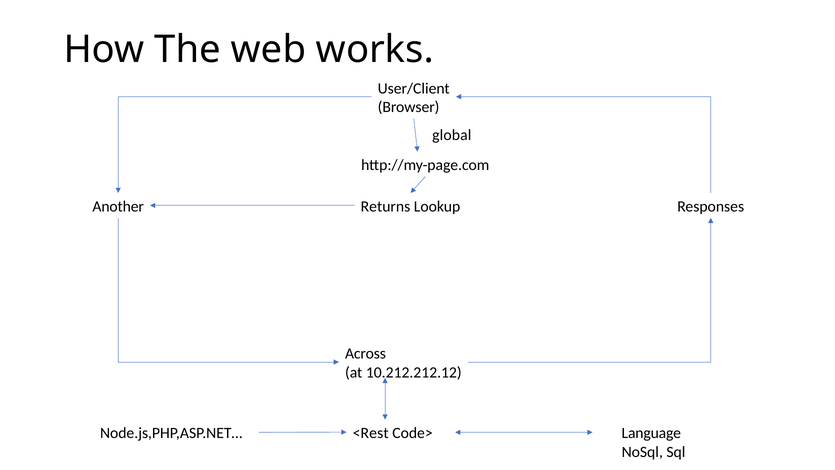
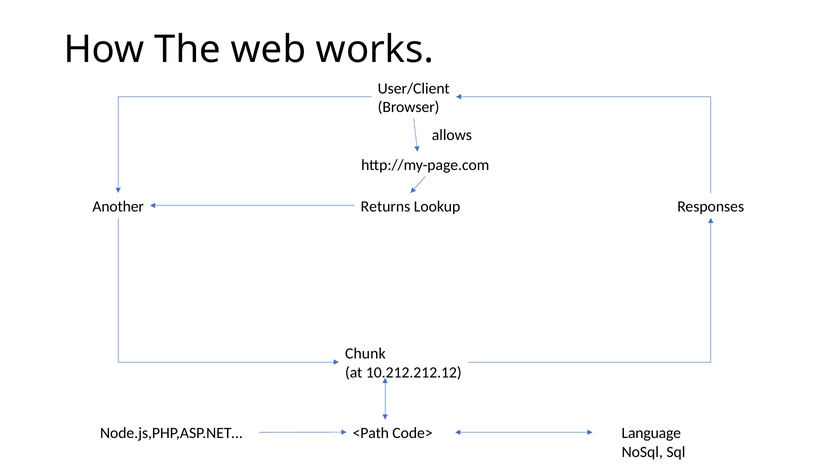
global: global -> allows (452, 135)
Across: Across -> Chunk (365, 354)
<Rest: <Rest -> <Path (371, 433)
